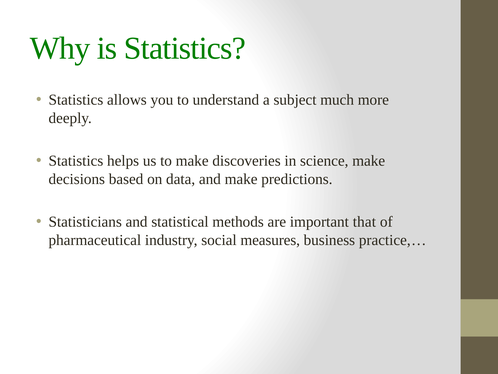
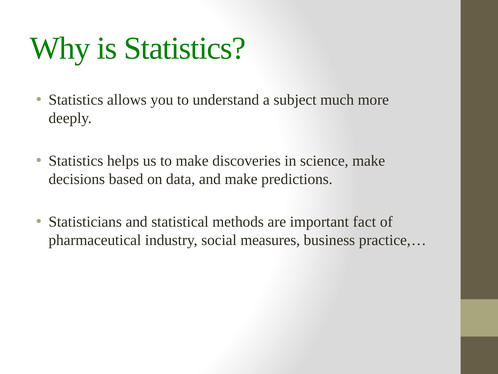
that: that -> fact (364, 222)
